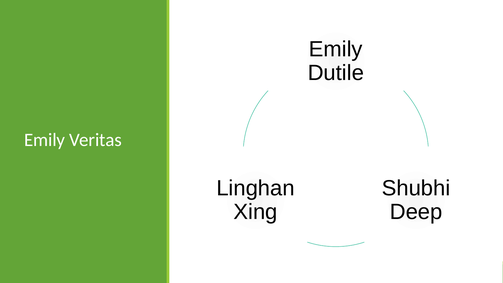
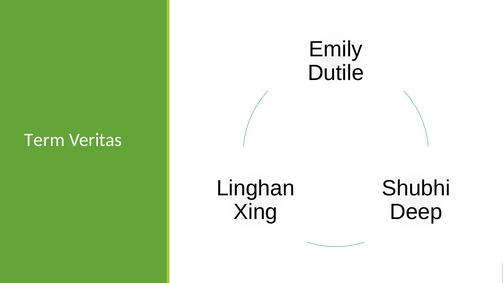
Emily: Emily -> Term (44, 140)
